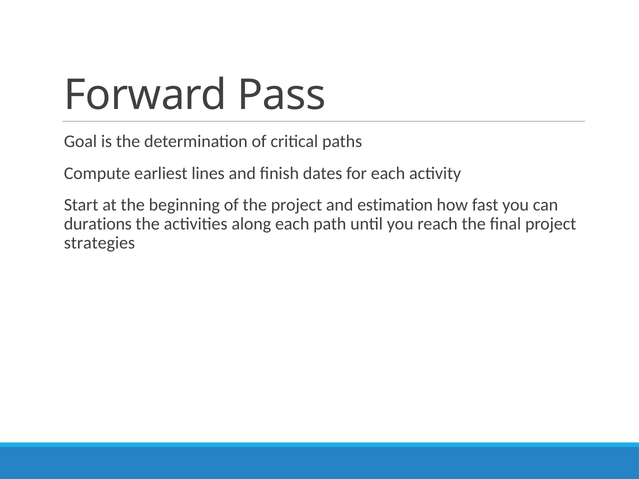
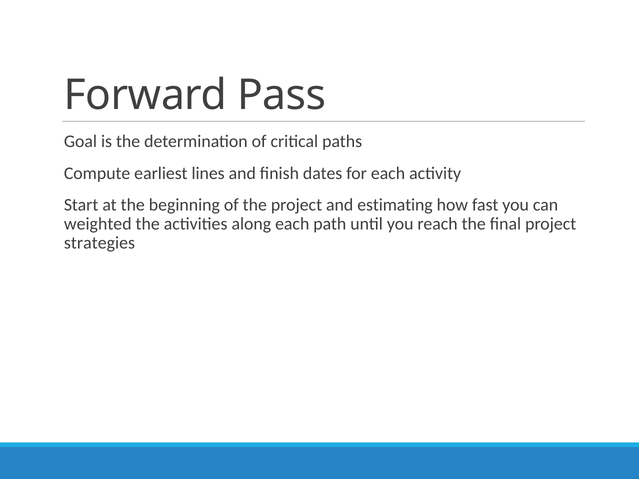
estimation: estimation -> estimating (395, 205)
durations: durations -> weighted (98, 224)
